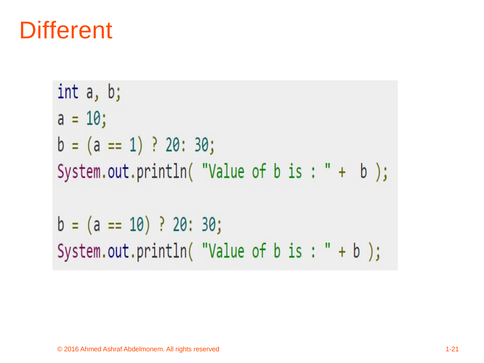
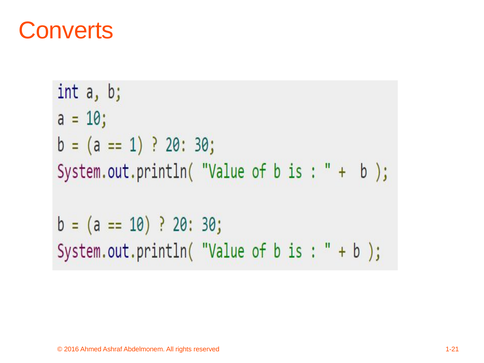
Different: Different -> Converts (66, 31)
